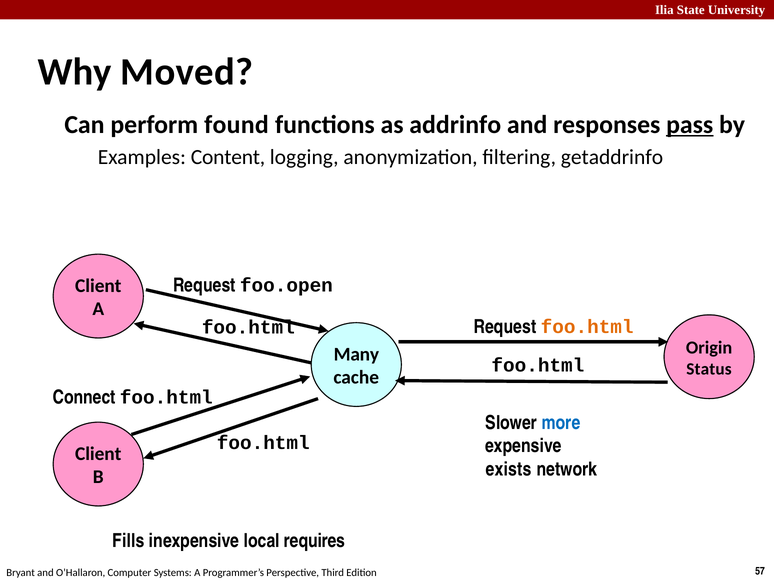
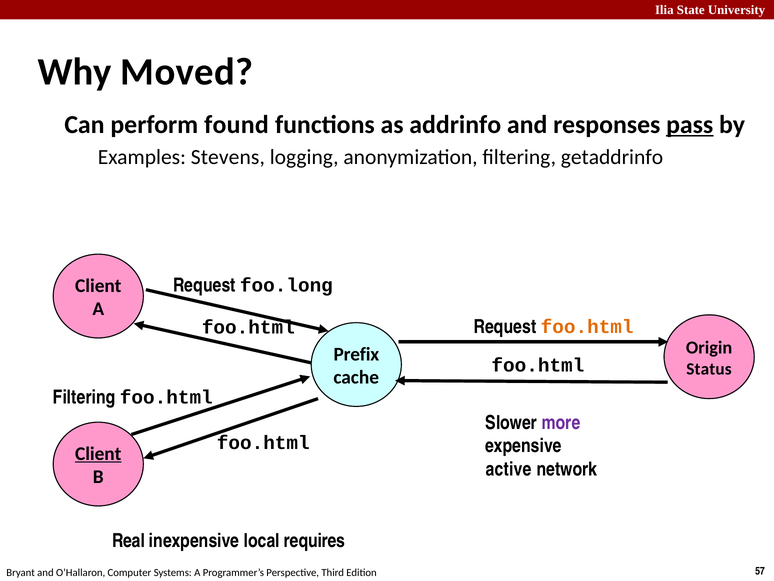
Content: Content -> Stevens (228, 157)
foo.open: foo.open -> foo.long (286, 285)
Many: Many -> Prefix (356, 354)
Connect: Connect -> Filtering (84, 397)
more colour: blue -> purple (561, 422)
Client underline: none -> present (98, 453)
exists: exists -> active (509, 469)
Fills: Fills -> Real (129, 540)
